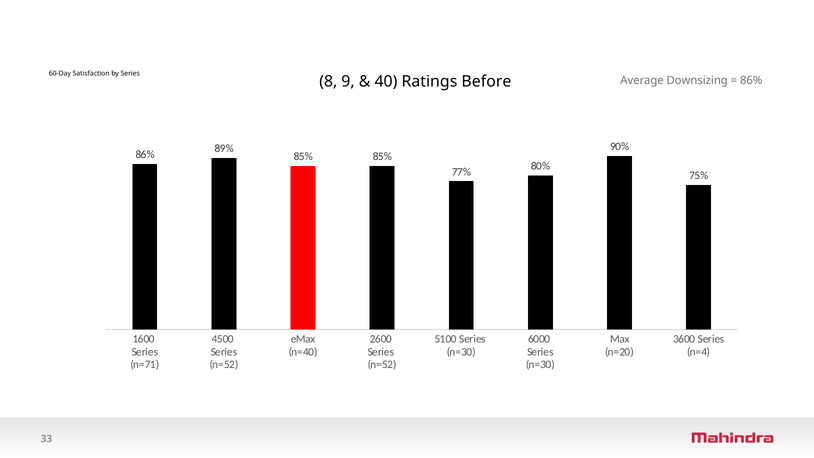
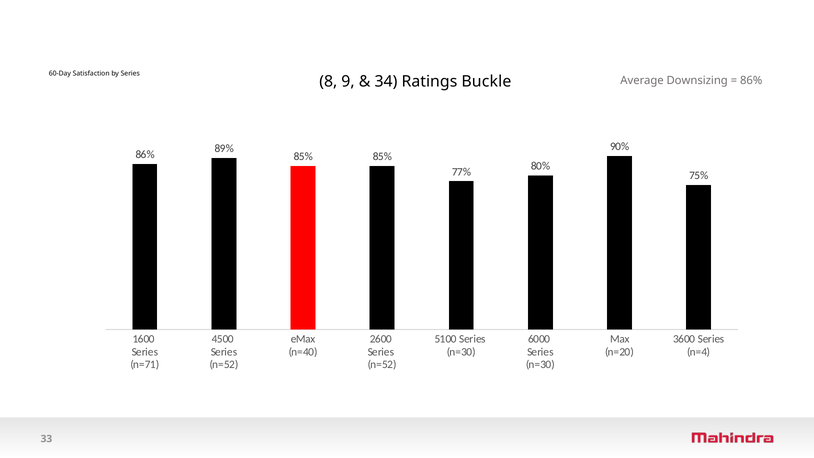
40: 40 -> 34 (386, 81)
Before: Before -> Buckle (486, 81)
